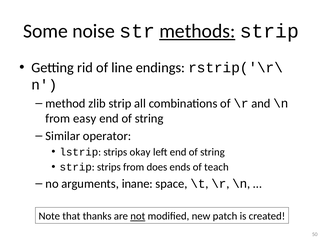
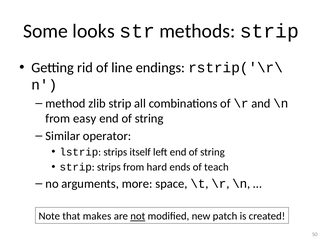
noise: noise -> looks (94, 31)
methods underline: present -> none (197, 31)
okay: okay -> itself (140, 152)
does: does -> hard (157, 167)
inane: inane -> more (137, 183)
thanks: thanks -> makes (97, 216)
